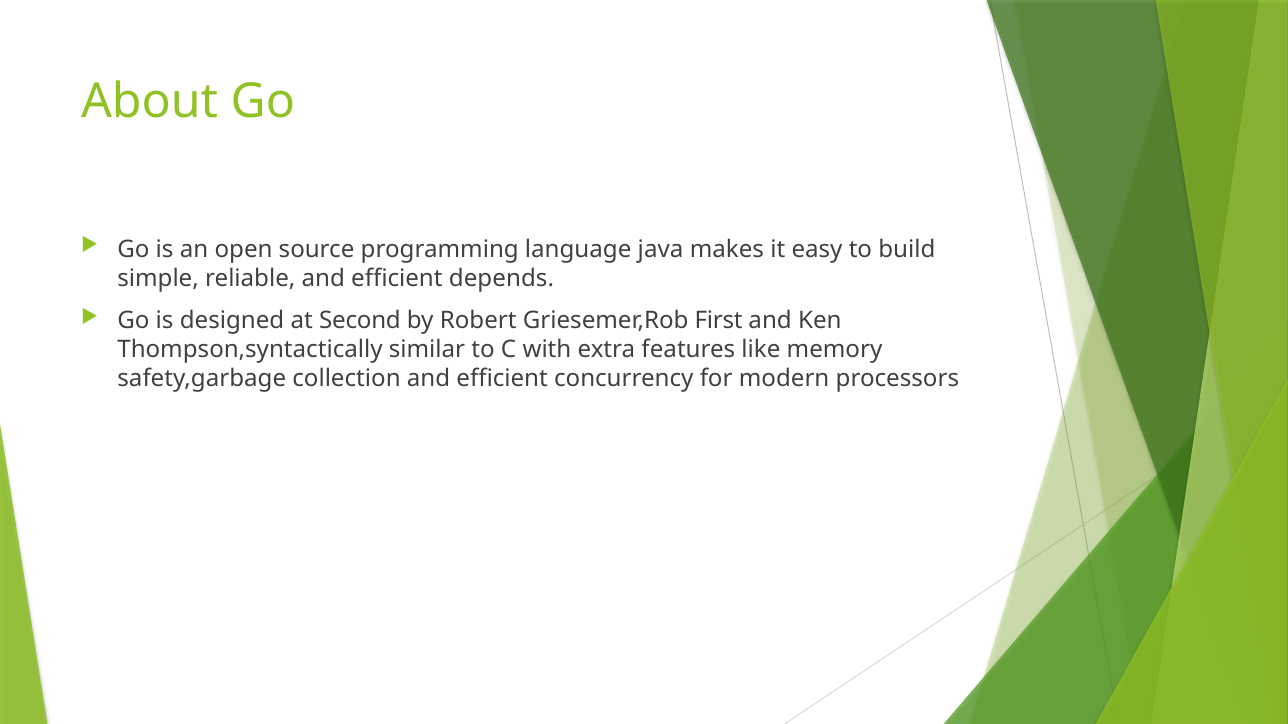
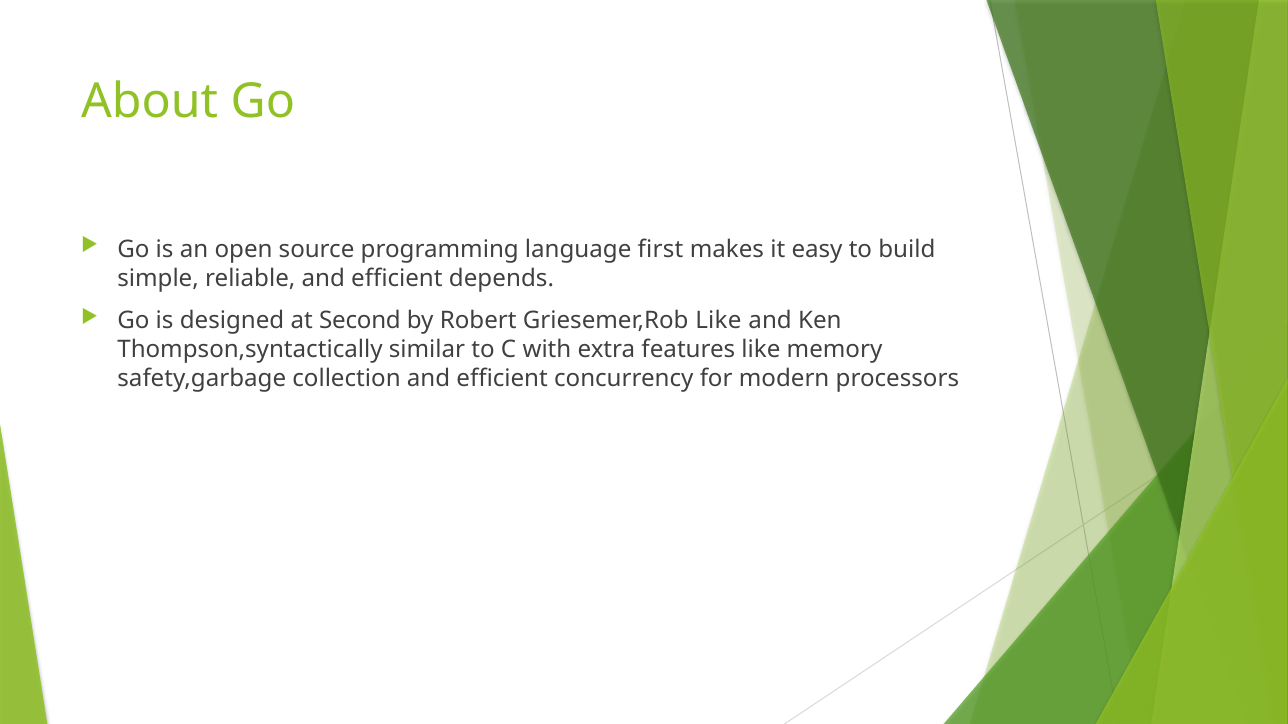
java: java -> first (661, 249)
Griesemer,Rob First: First -> Like (718, 321)
